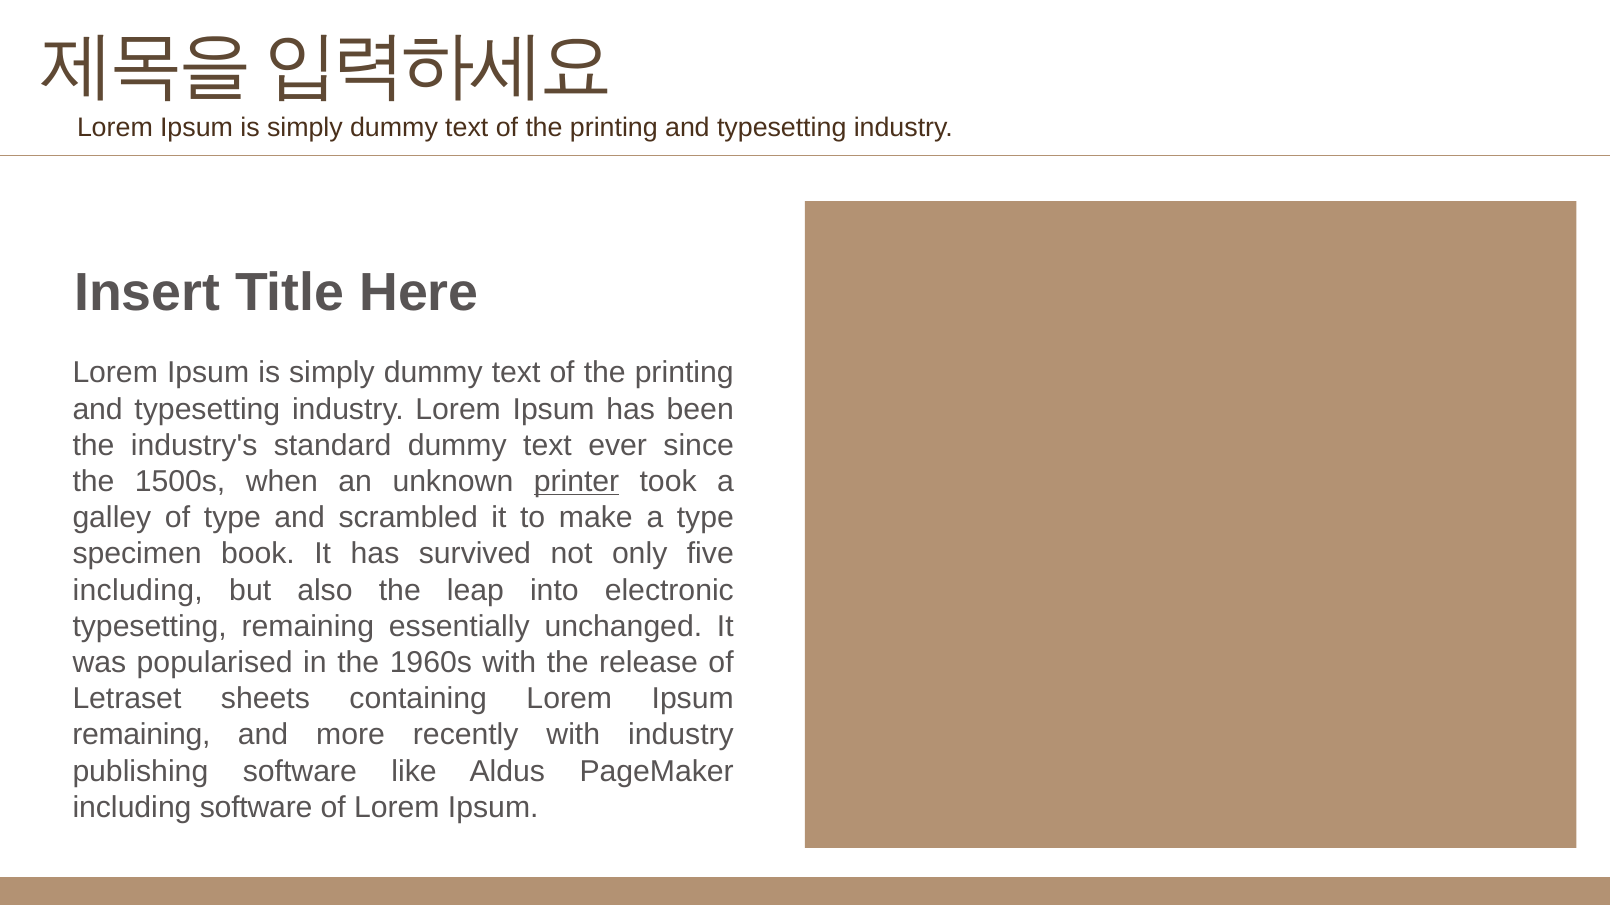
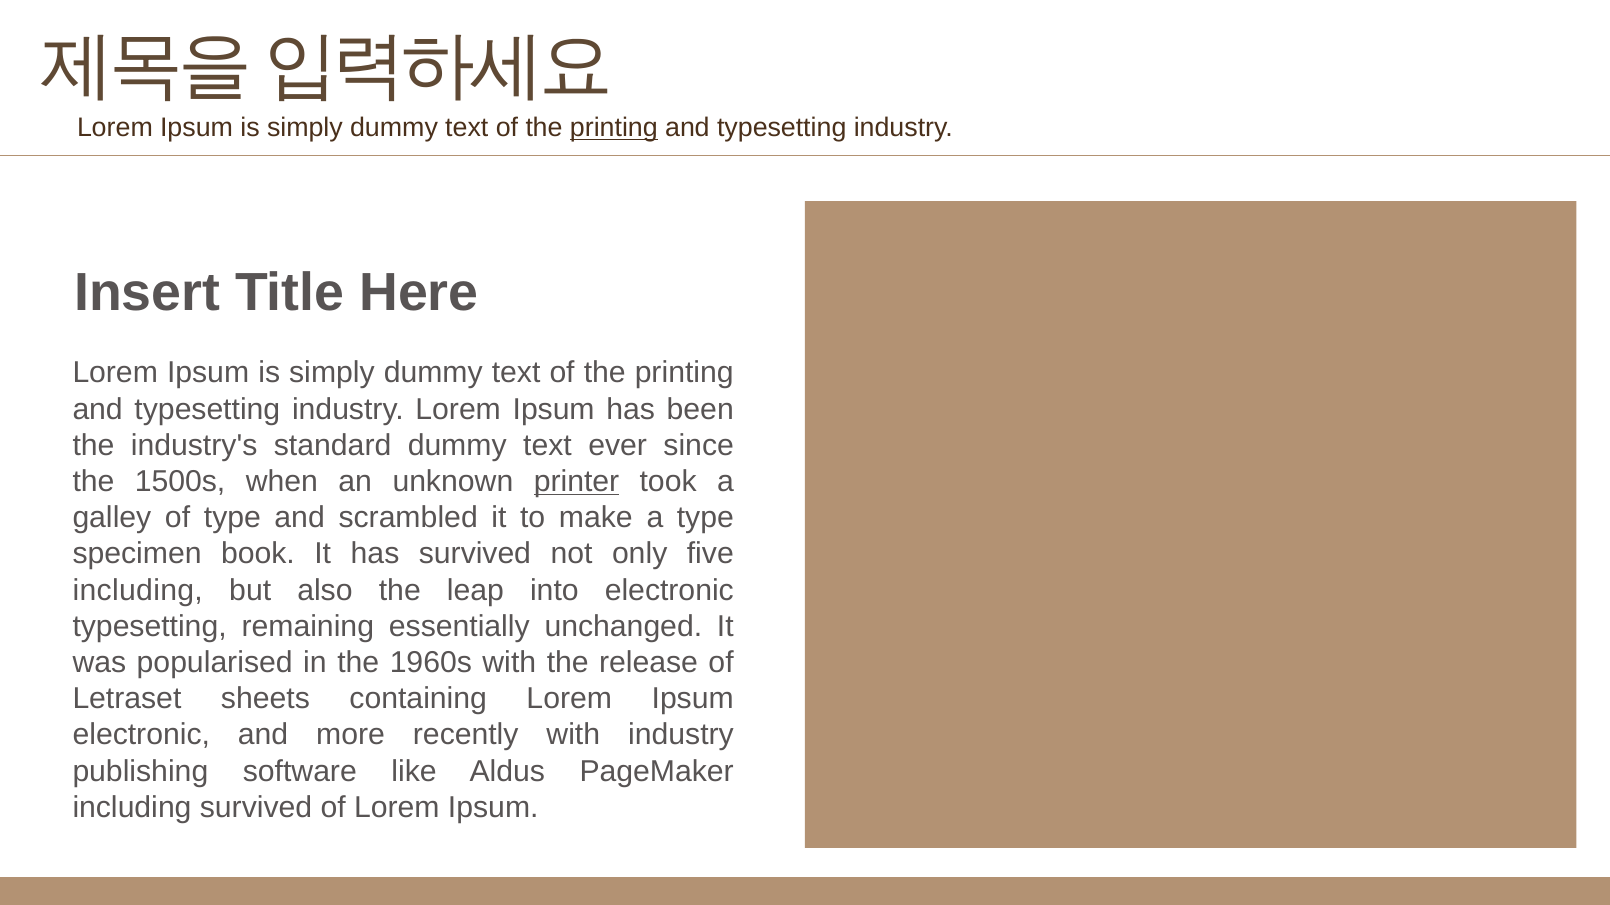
printing underline: none -> present (614, 128)
remaining: remaining -> electronic (141, 735)
including software: software -> survived (256, 808)
